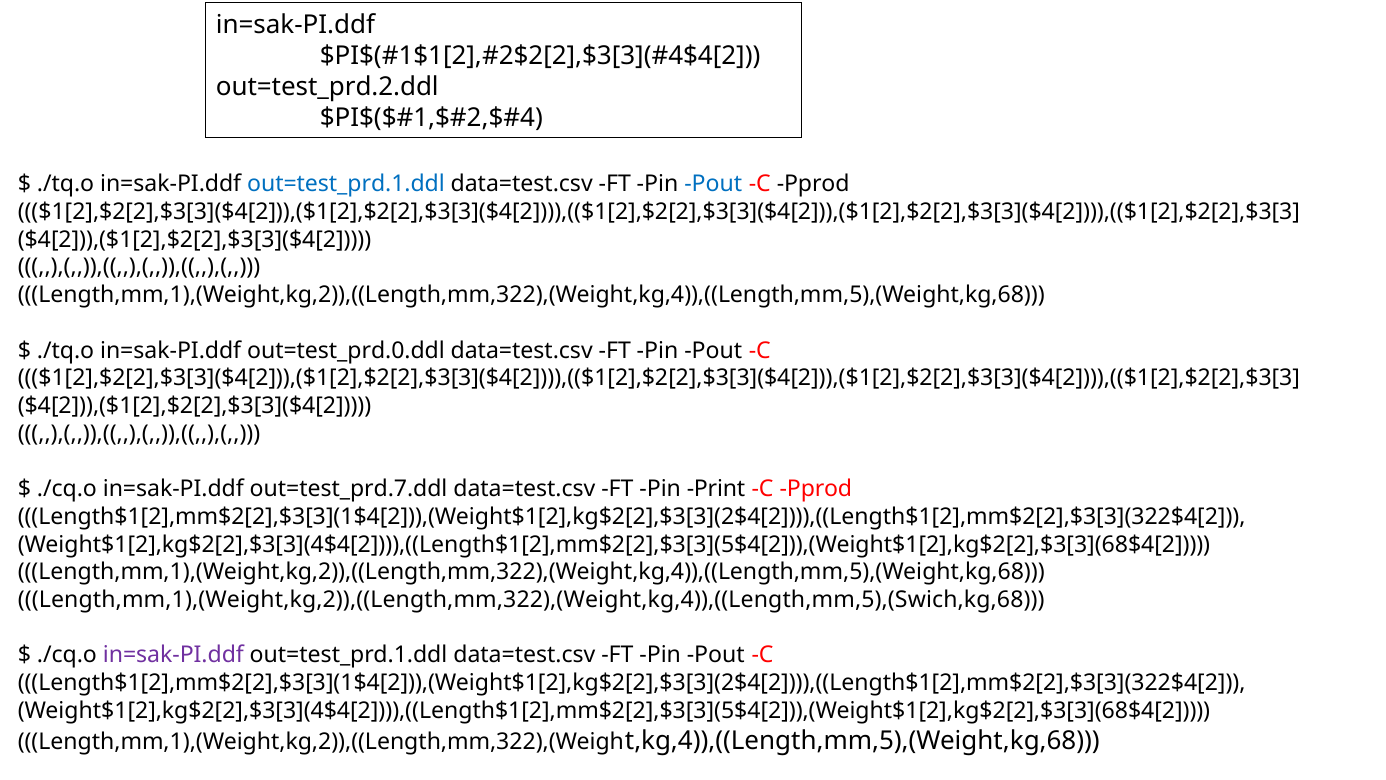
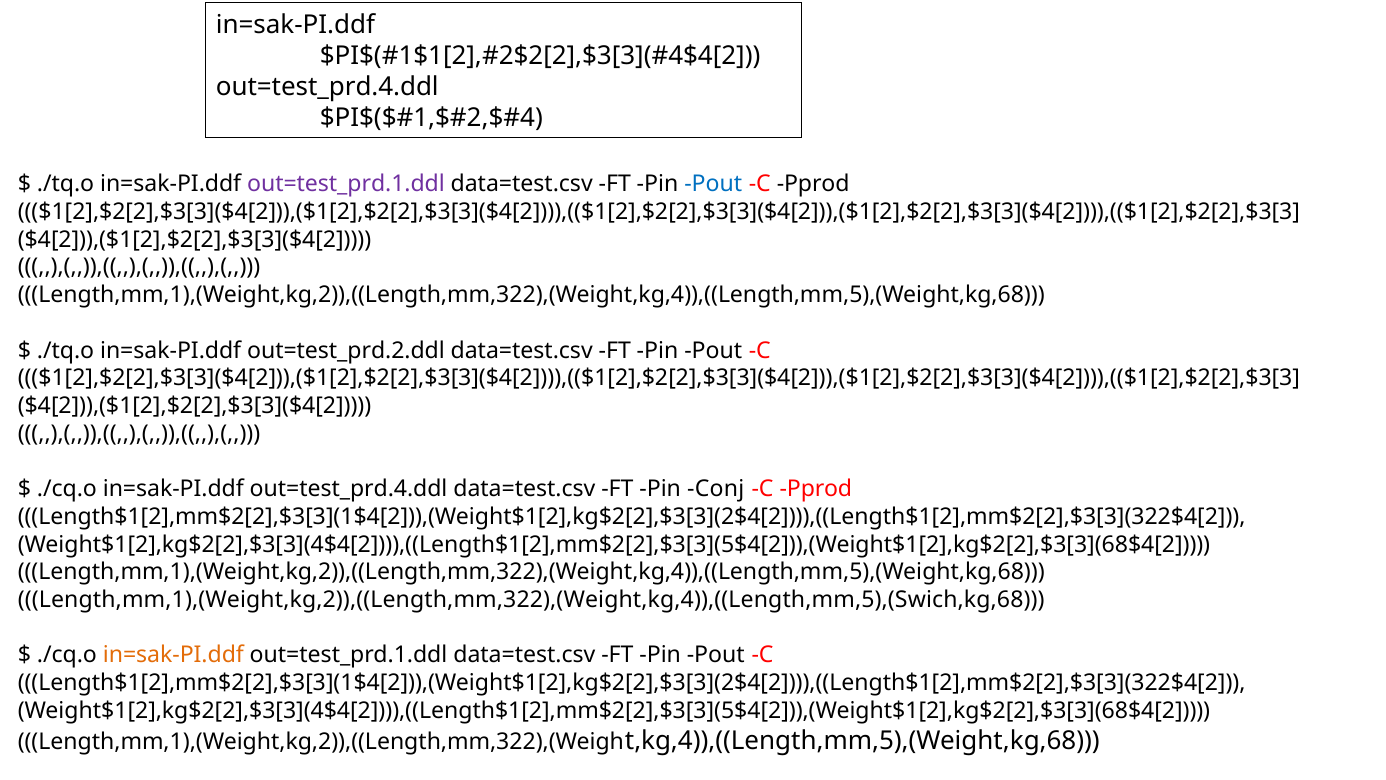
out=test_prd.2.ddl: out=test_prd.2.ddl -> out=test_prd.4.ddl (327, 87)
out=test_prd.1.ddl colour: blue -> purple (346, 184)
out=test_prd.0.ddl: out=test_prd.0.ddl -> out=test_prd.2.ddl (346, 350)
in=sak-PI.ddf out=test_prd.7.ddl: out=test_prd.7.ddl -> out=test_prd.4.ddl (349, 489)
Print: Print -> Conj (716, 489)
in=sak-PI.ddf colour: purple -> orange (173, 655)
